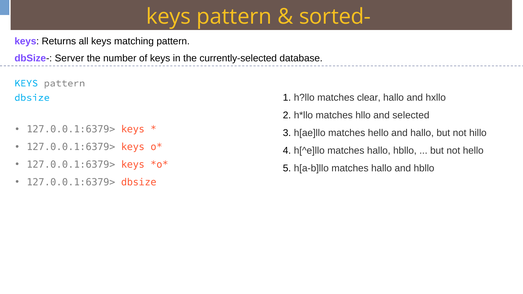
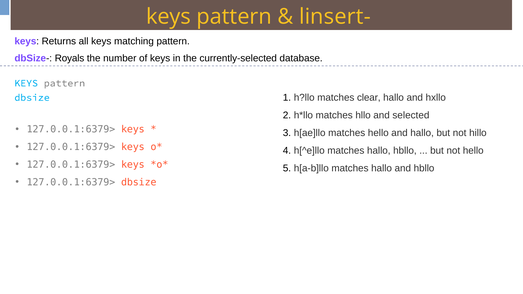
sorted-: sorted- -> linsert- (335, 17)
Server: Server -> Royals (70, 58)
